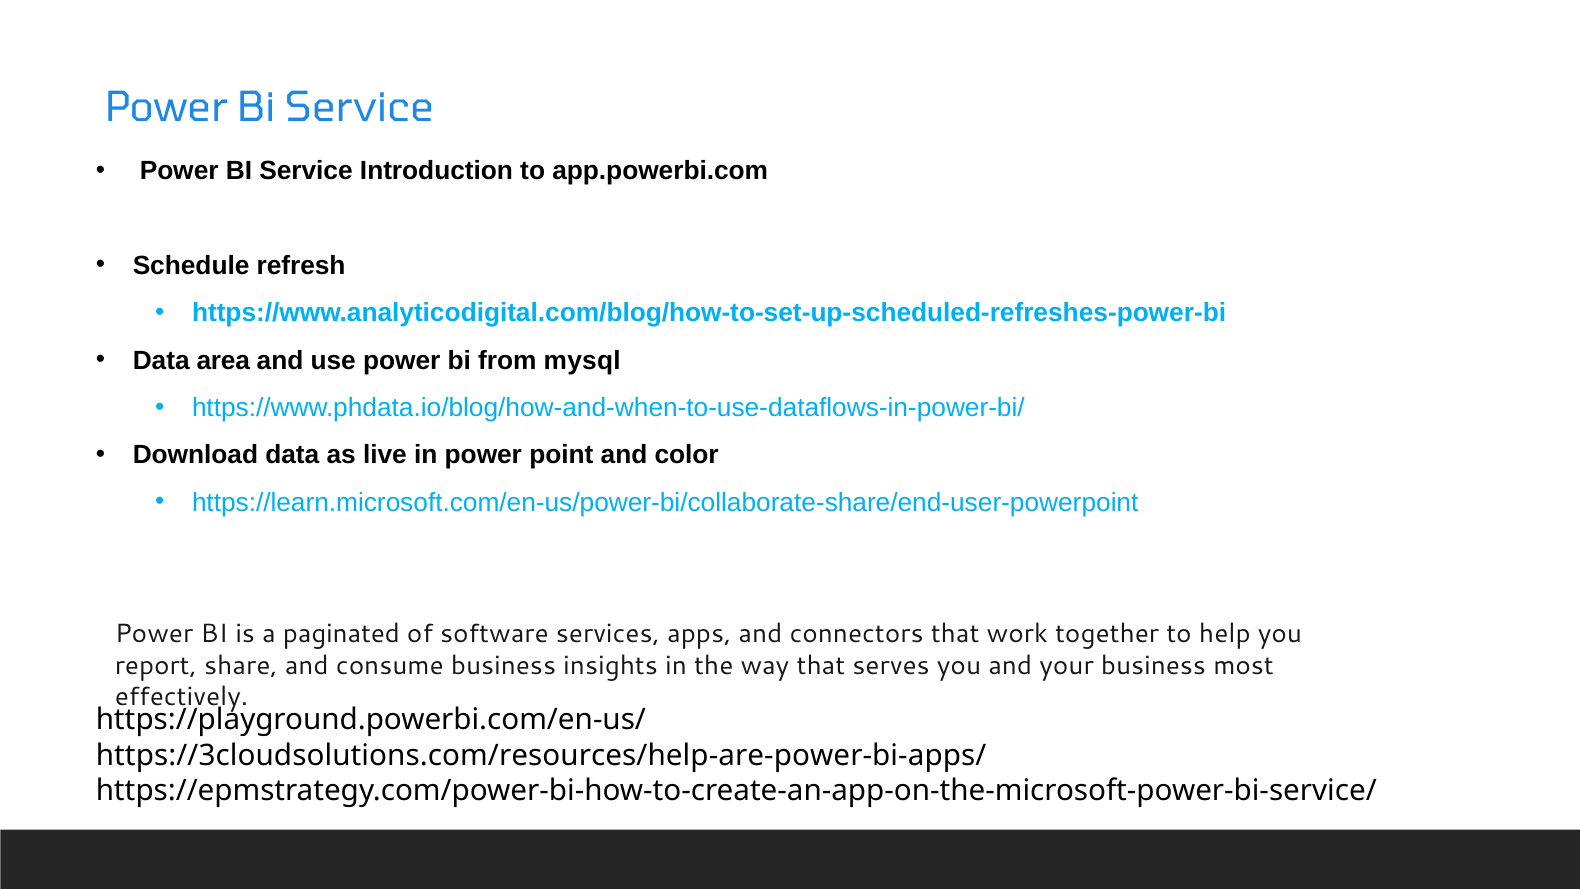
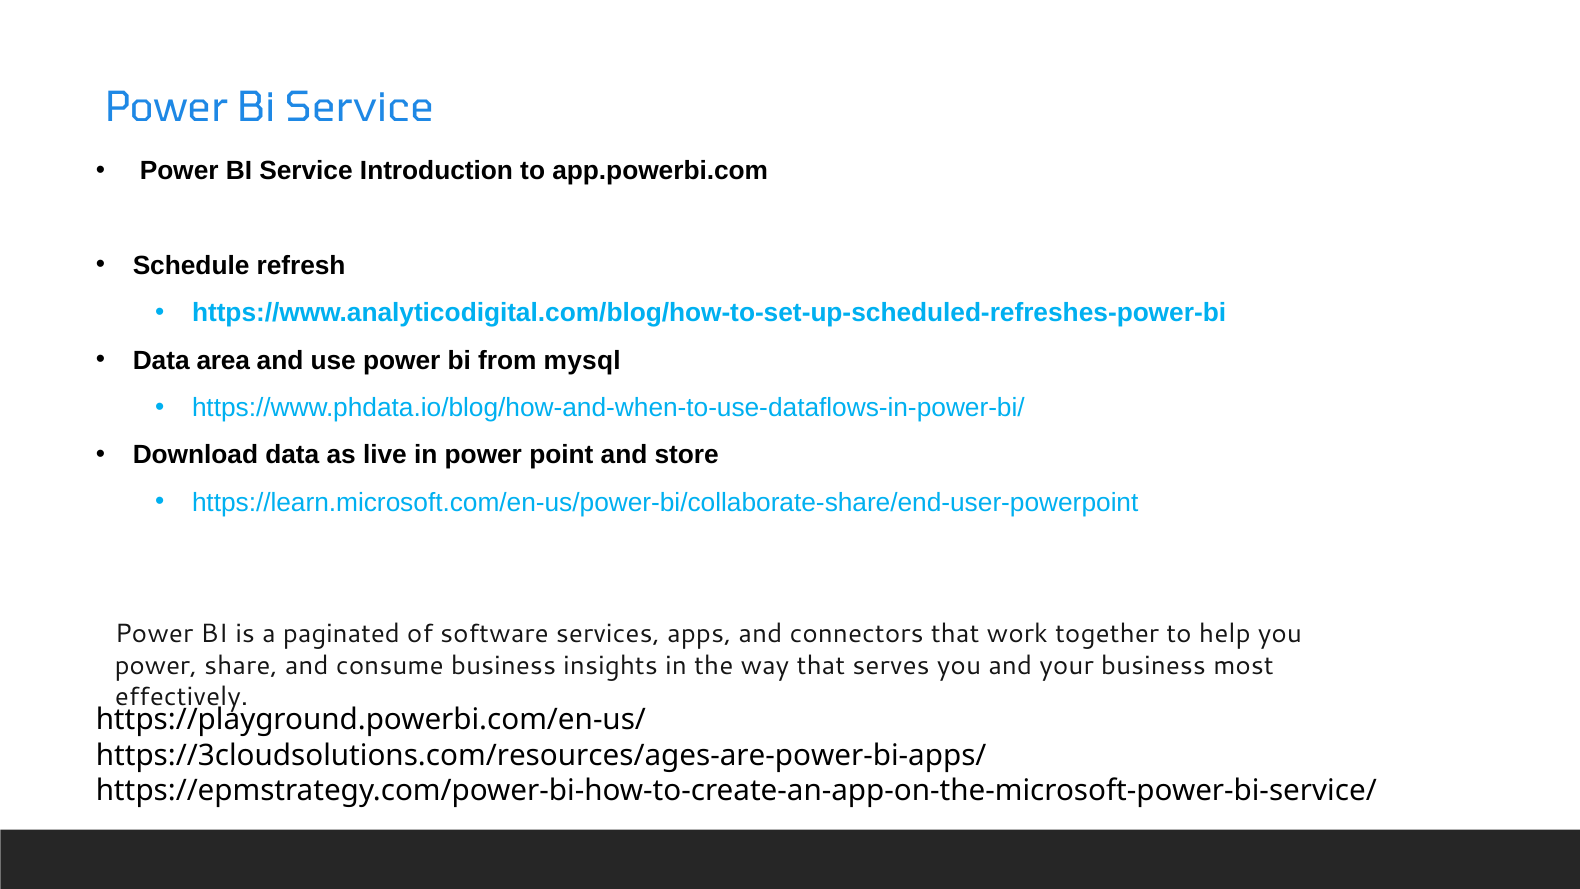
color: color -> store (687, 455)
report: report -> power (156, 665)
https://3cloudsolutions.com/resources/help-are-power-bi-apps/: https://3cloudsolutions.com/resources/help-are-power-bi-apps/ -> https://3cloudsolutions.com/resources/ages-are-power-bi-apps/ (541, 755)
